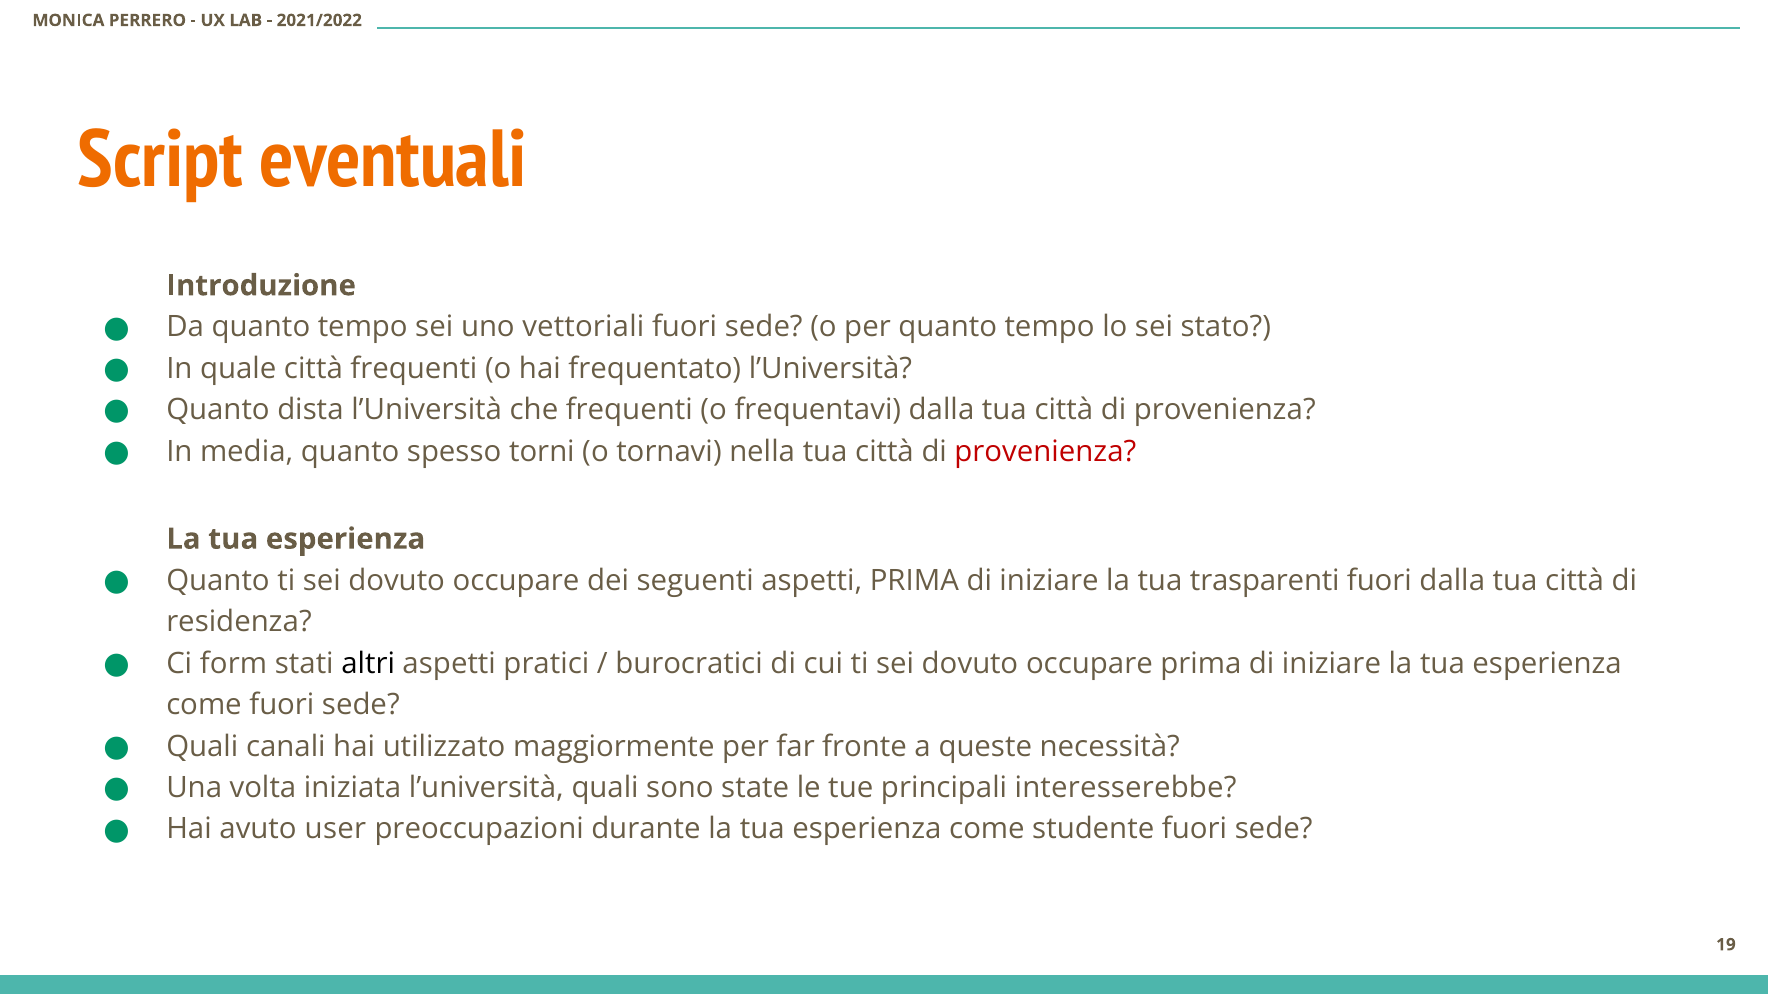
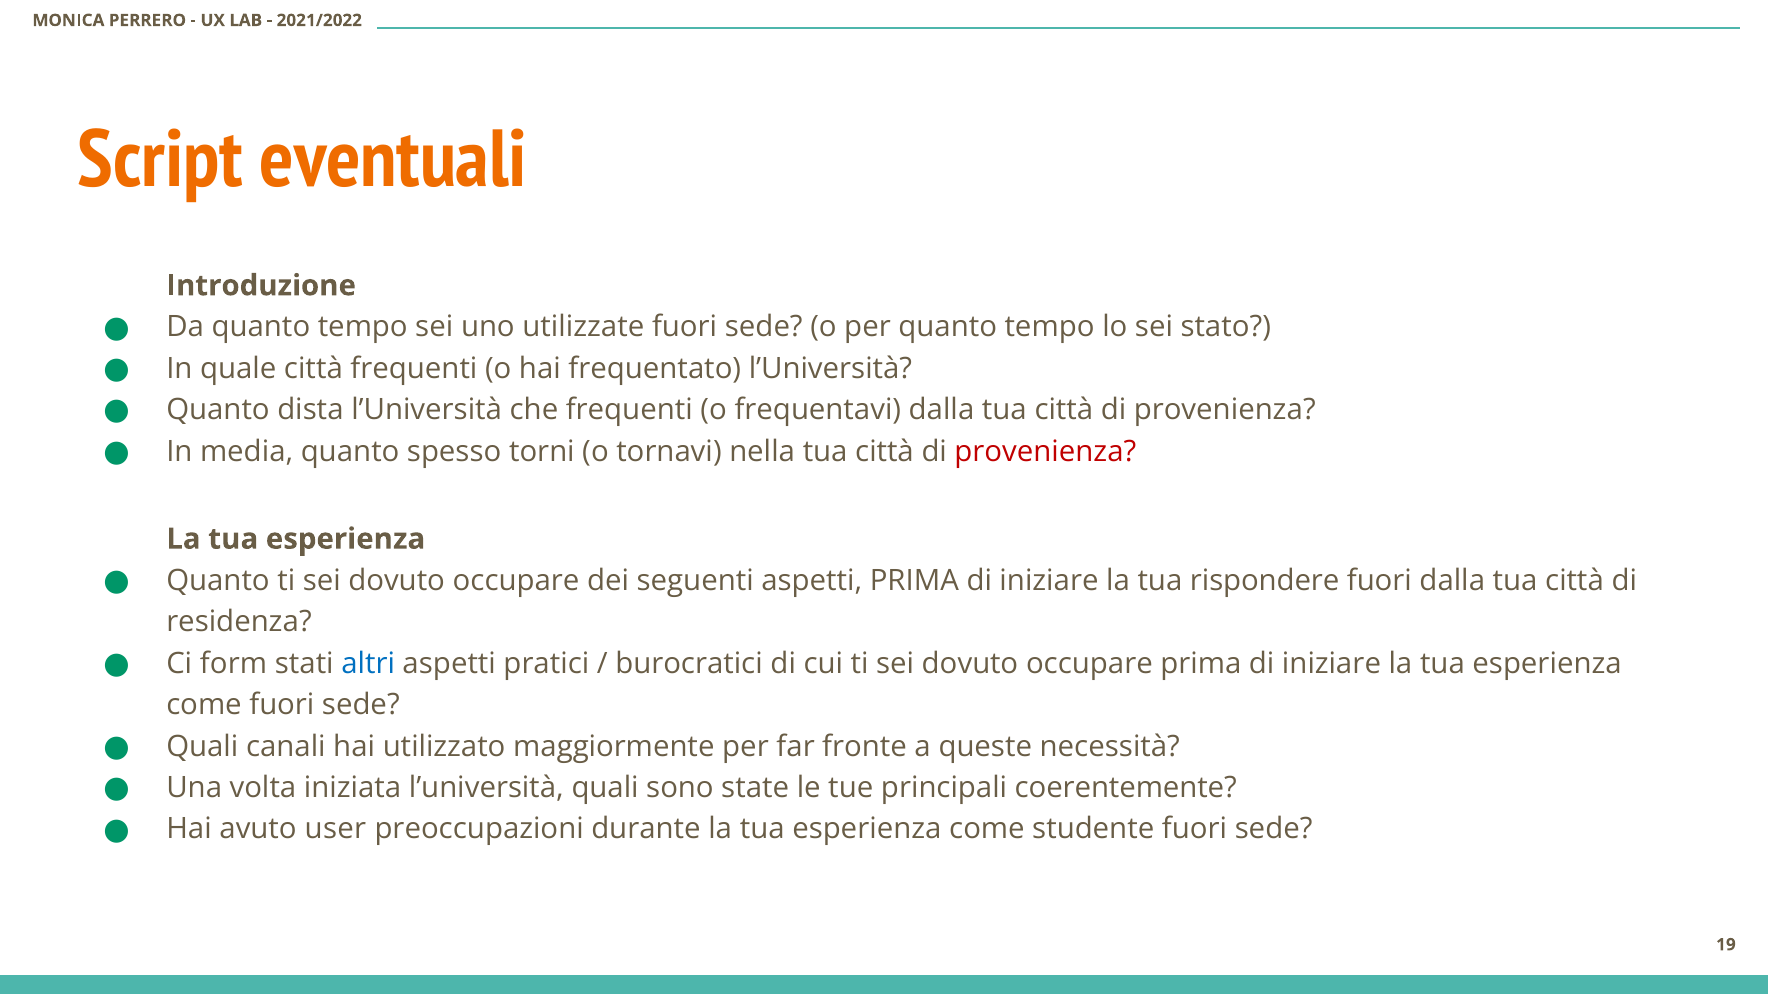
vettoriali: vettoriali -> utilizzate (583, 327)
trasparenti: trasparenti -> rispondere (1265, 581)
altri colour: black -> blue (368, 664)
interesserebbe: interesserebbe -> coerentemente (1126, 788)
